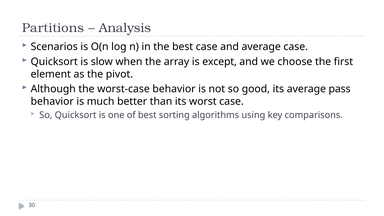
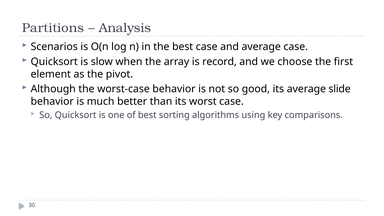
except: except -> record (220, 62)
pass: pass -> slide (340, 89)
